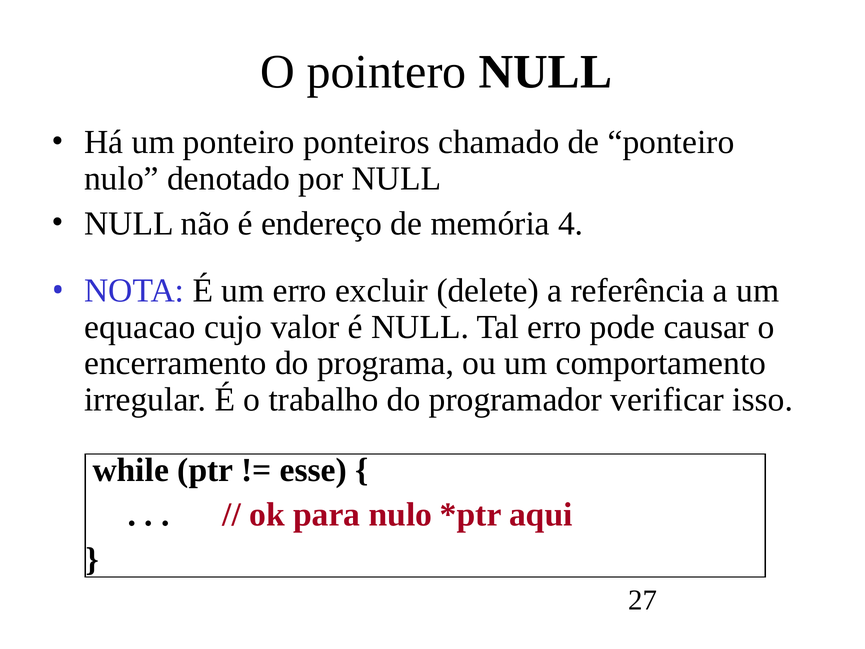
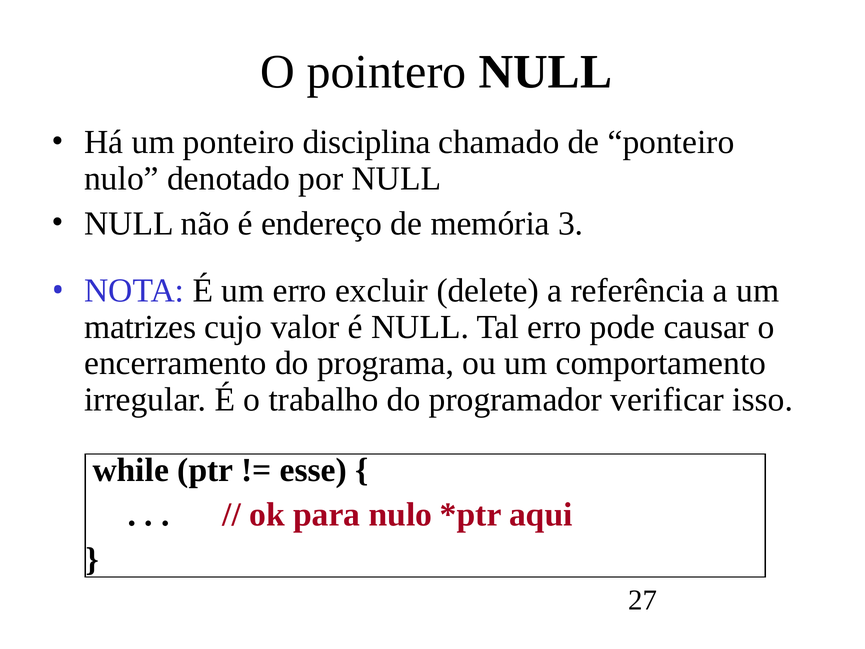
ponteiros: ponteiros -> disciplina (367, 142)
4: 4 -> 3 (571, 223)
equacao: equacao -> matrizes (140, 327)
